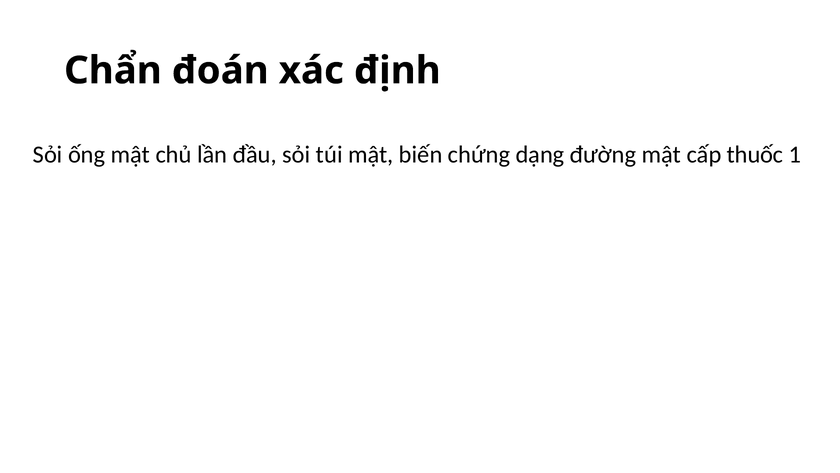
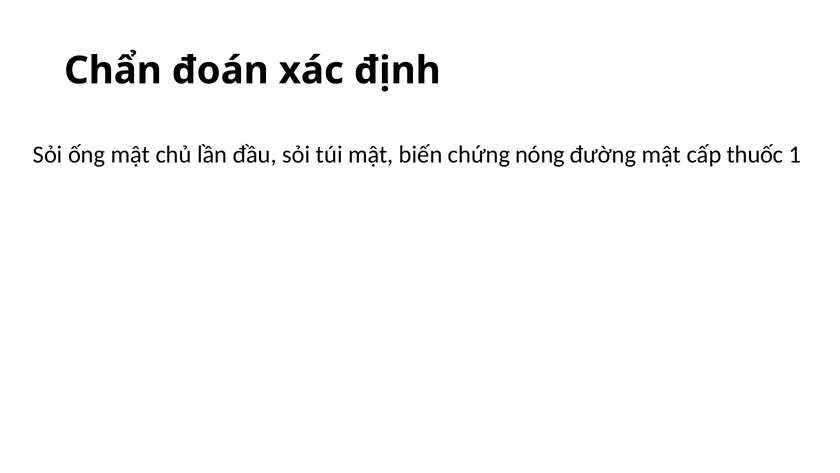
dạng: dạng -> nóng (540, 154)
